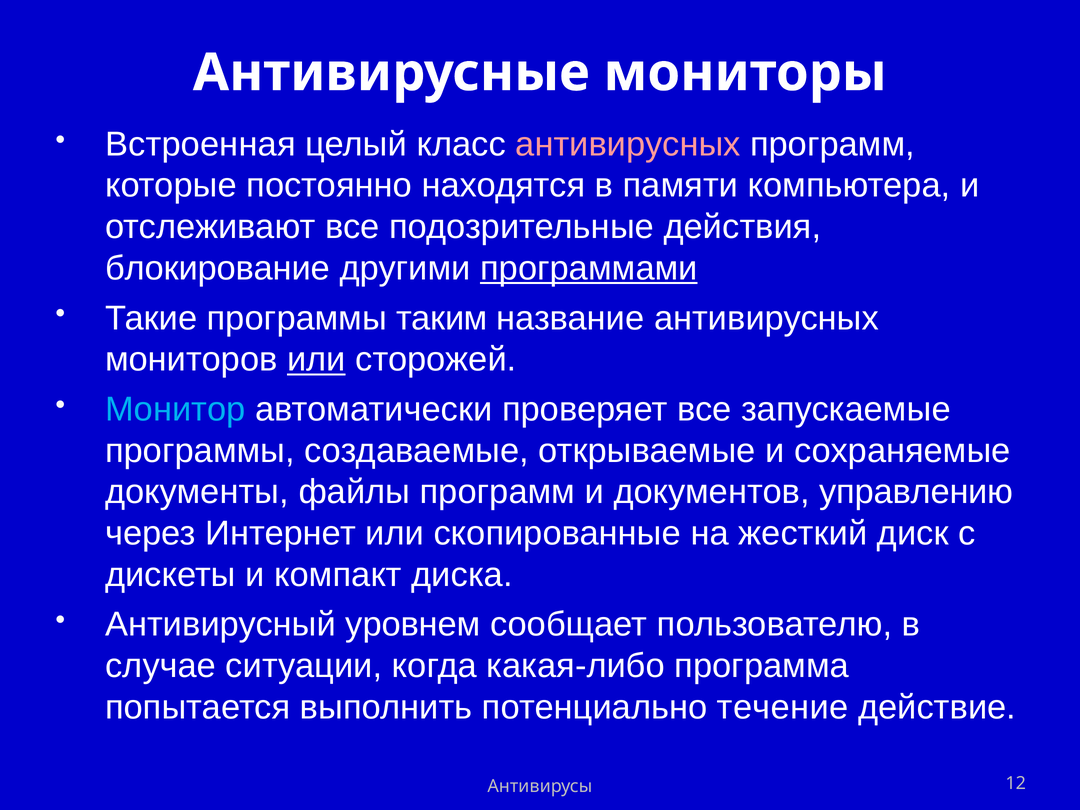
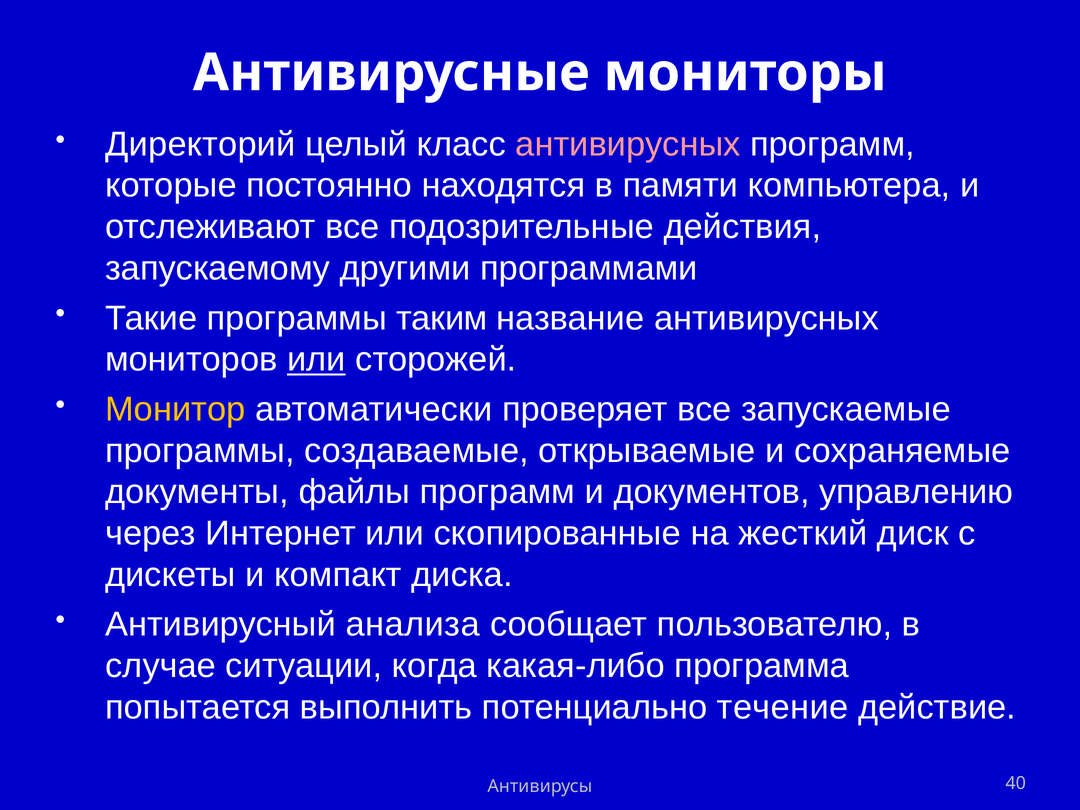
Встроенная: Встроенная -> Директорий (200, 144)
блокирование: блокирование -> запускаемому (218, 268)
программами underline: present -> none (589, 268)
Монитор colour: light blue -> yellow (175, 409)
уровнем: уровнем -> анализа (413, 625)
12: 12 -> 40 (1016, 783)
